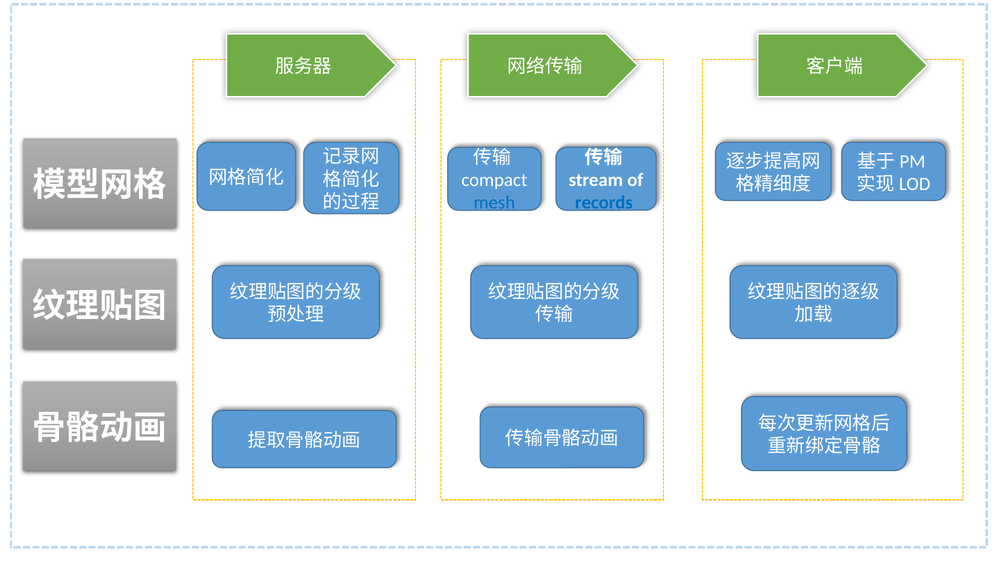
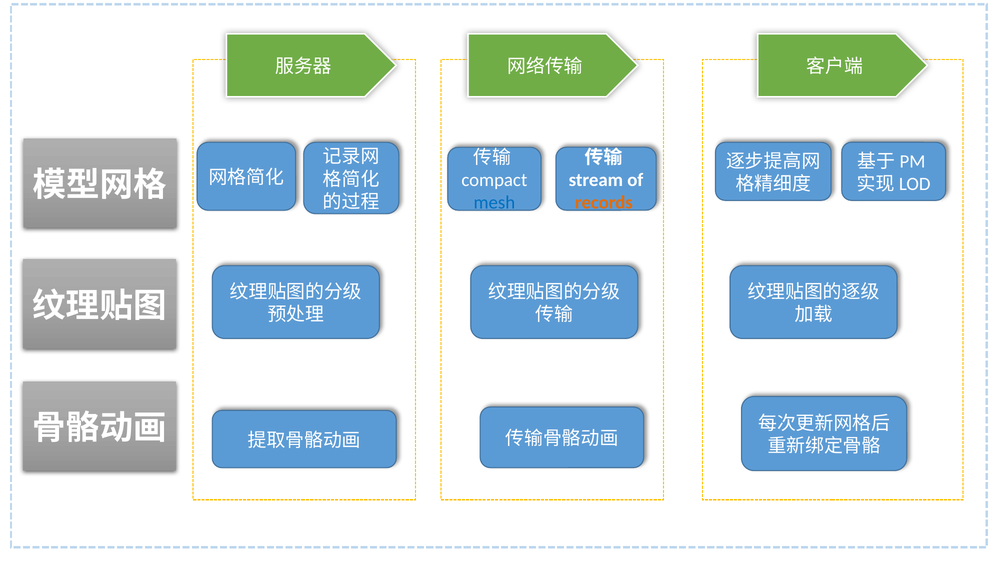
records colour: blue -> orange (604, 203)
